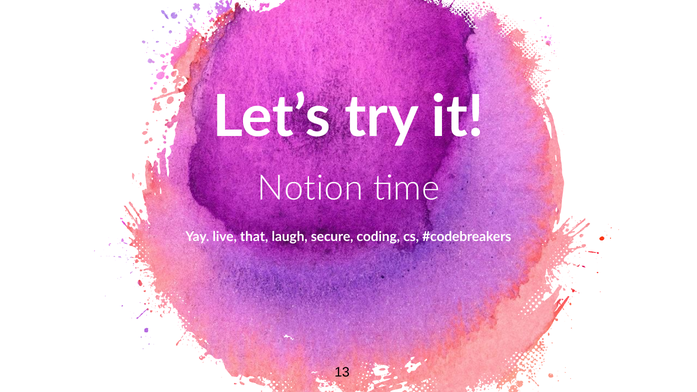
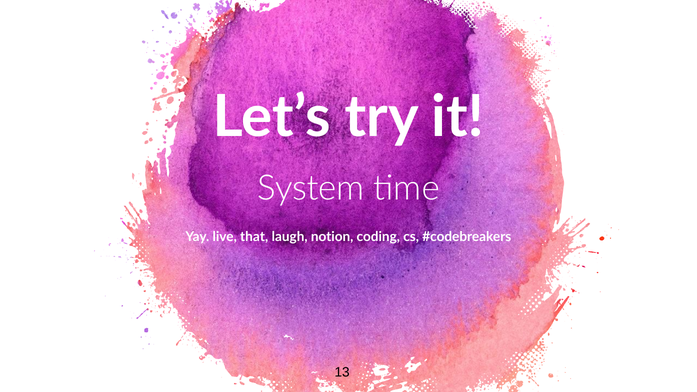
Notion: Notion -> System (311, 188)
secure: secure -> notion (332, 237)
